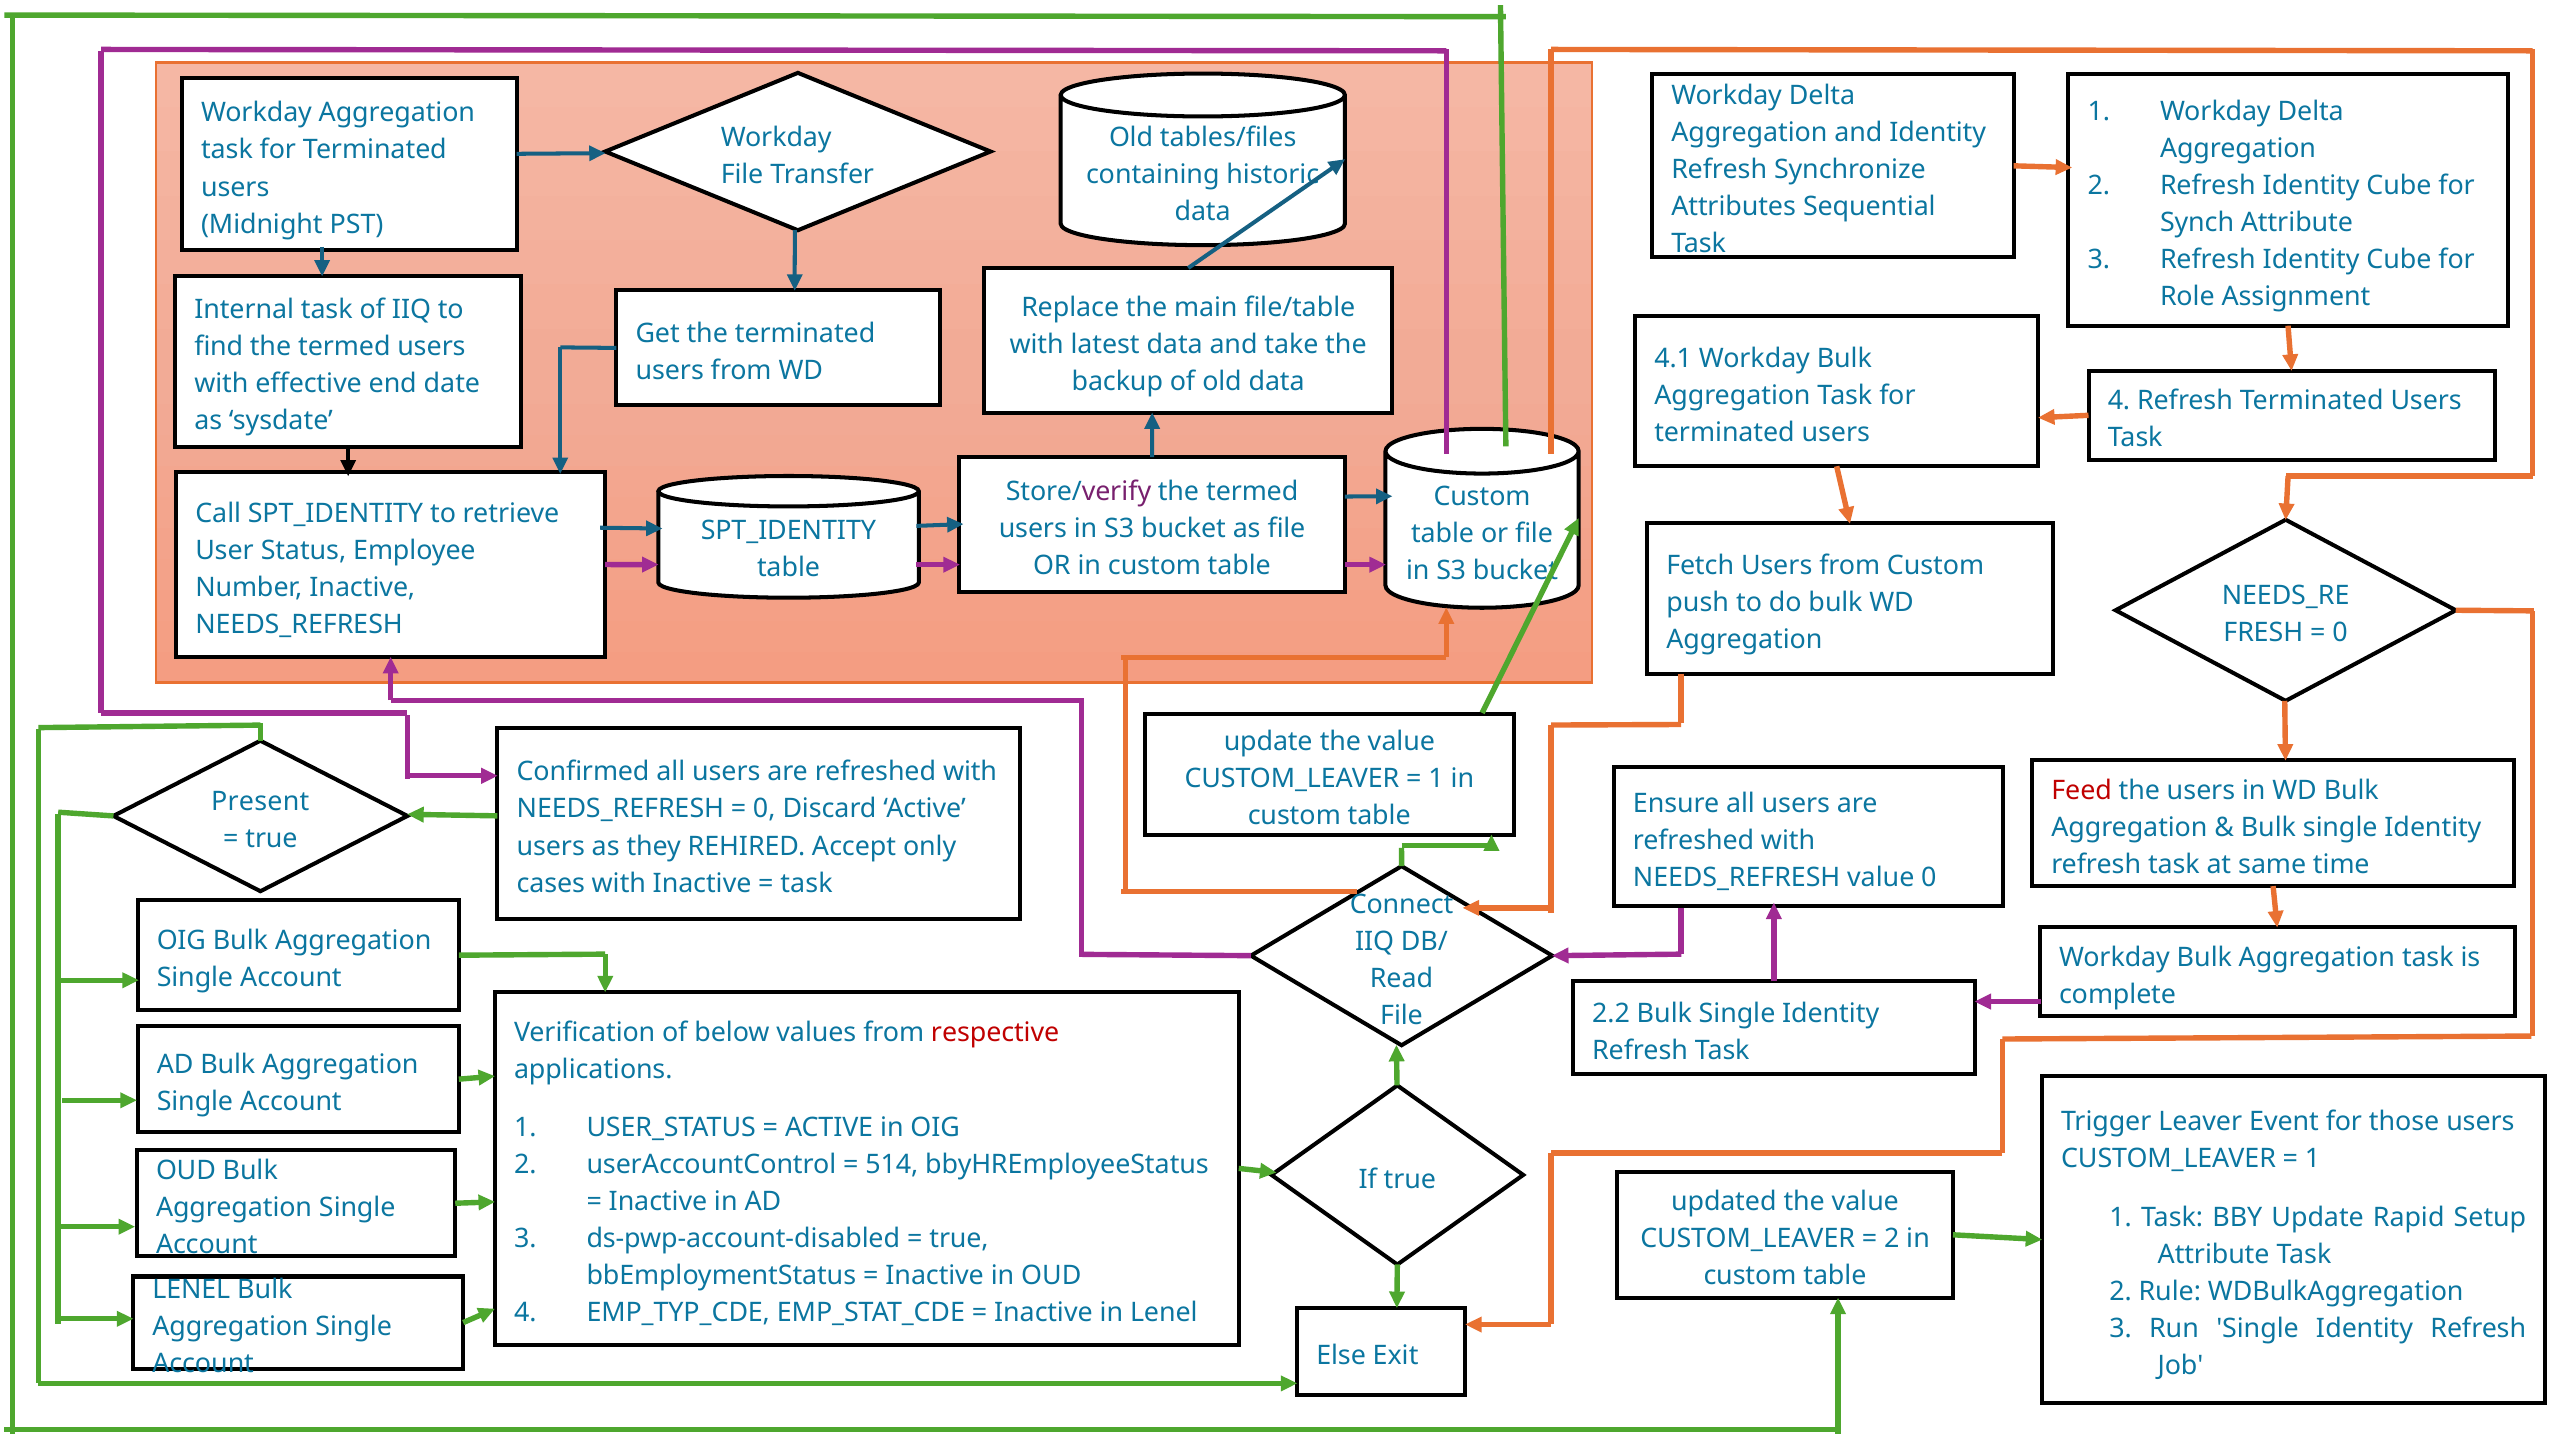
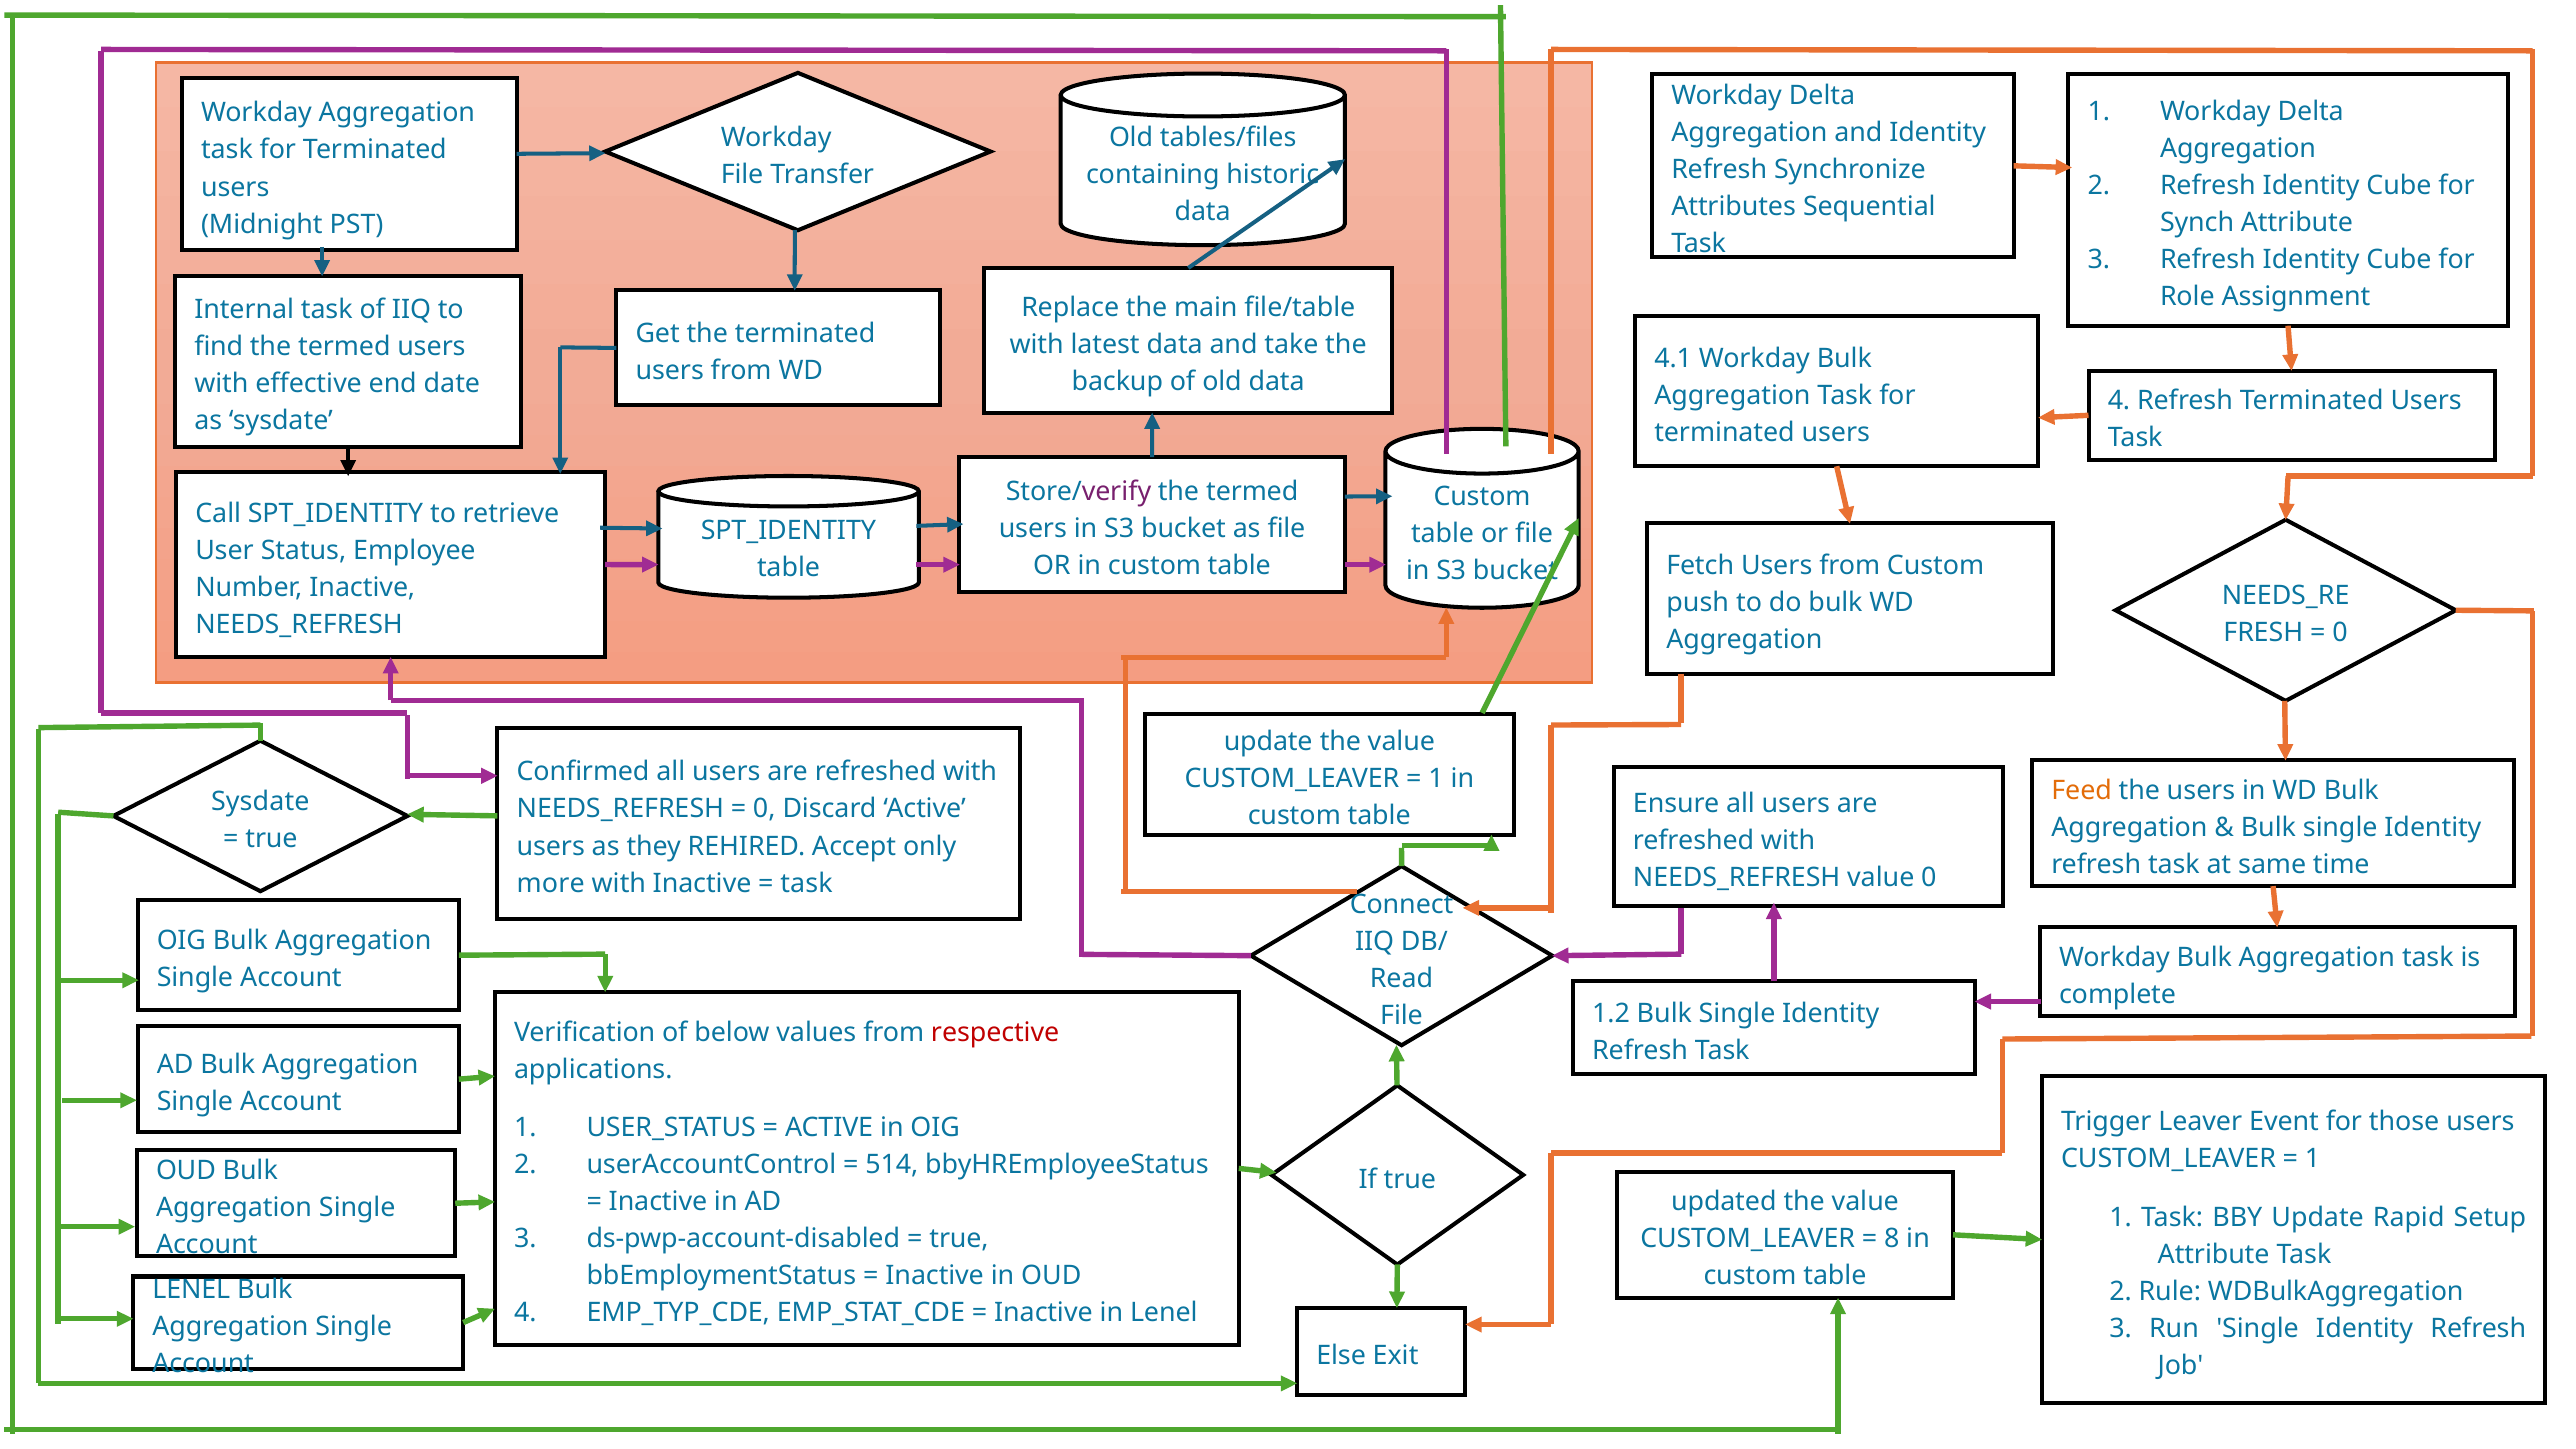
Feed colour: red -> orange (2082, 790)
Present: Present -> Sysdate (260, 802)
cases: cases -> more (551, 883)
2.2: 2.2 -> 1.2 (1611, 1014)
2: 2 -> 8 (1892, 1239)
